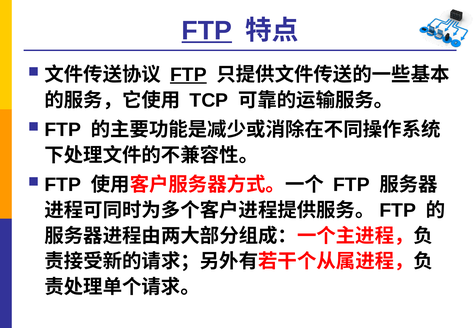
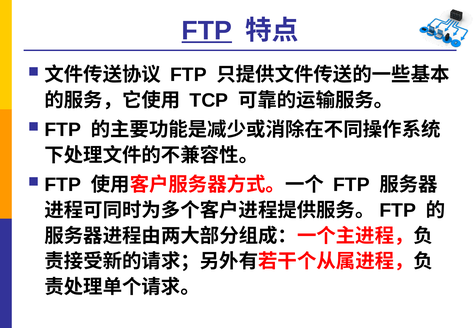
FTP underline: present -> none (188, 75)
